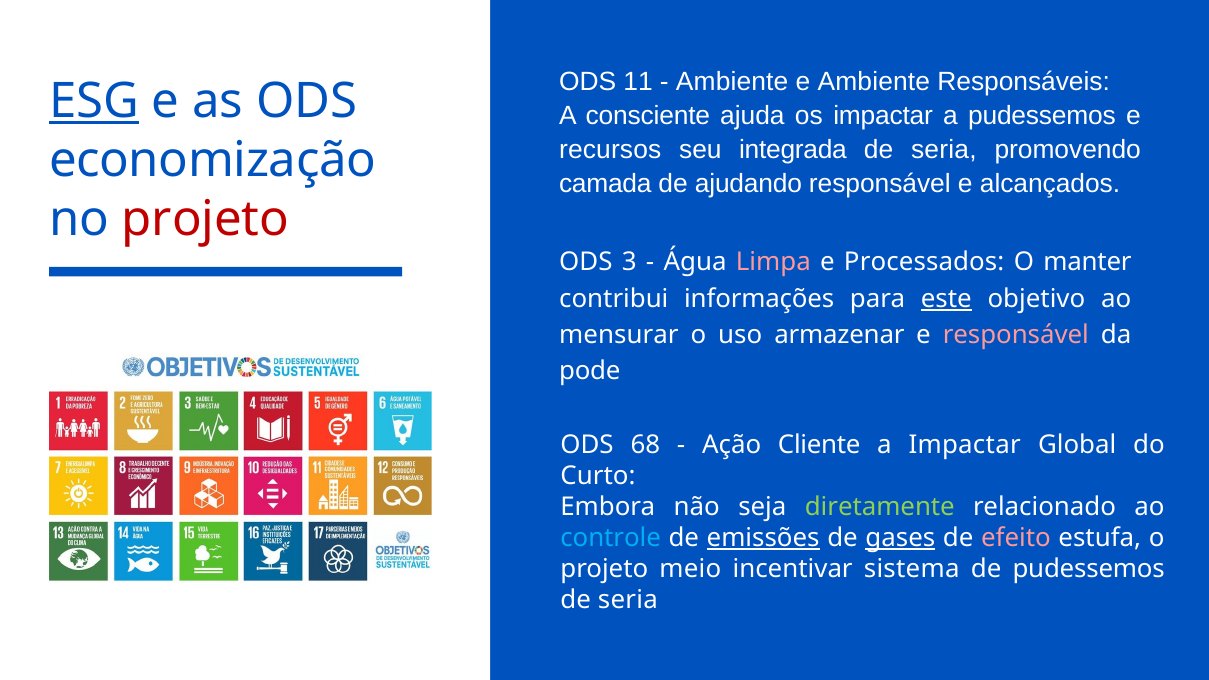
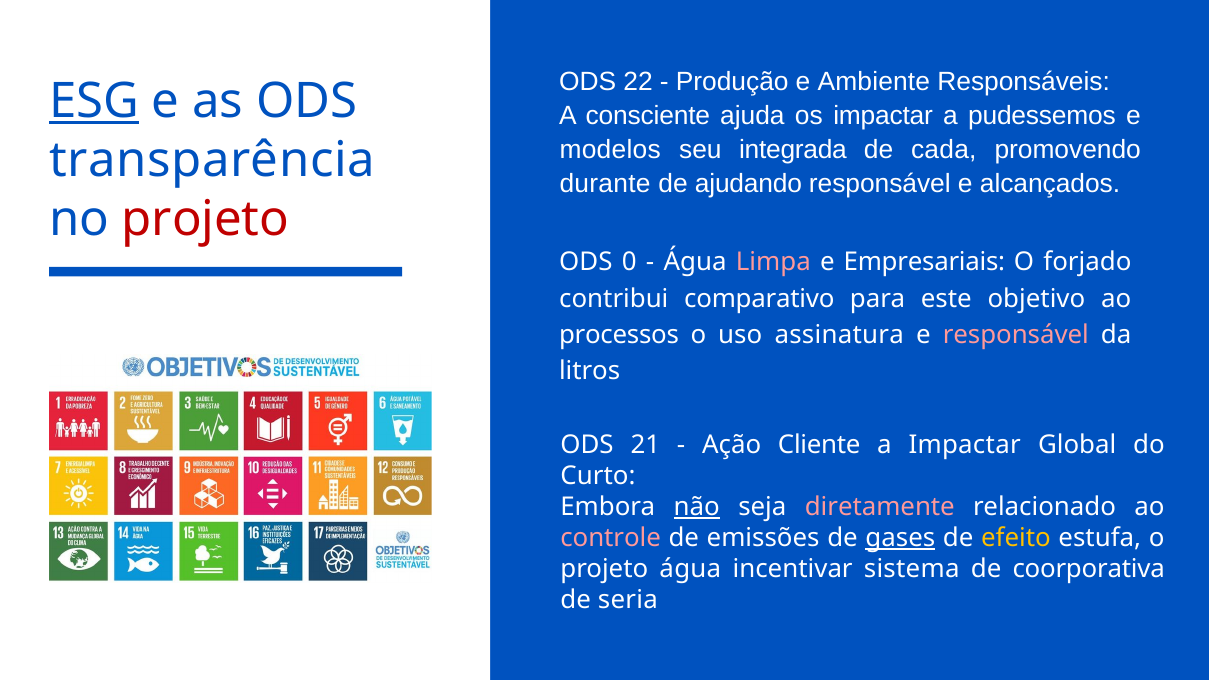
11: 11 -> 22 (638, 81)
Ambiente: Ambiente -> Produção (732, 81)
recursos: recursos -> modelos (610, 150)
seria: seria -> cada (944, 150)
economização: economização -> transparência (212, 160)
camada: camada -> durante (605, 184)
3: 3 -> 0 (629, 262)
Processados: Processados -> Empresariais (924, 262)
manter: manter -> forjado (1087, 262)
informações: informações -> comparativo (759, 299)
este underline: present -> none (946, 299)
mensurar: mensurar -> processos (619, 335)
armazenar: armazenar -> assinatura (839, 335)
pode: pode -> litros (590, 371)
68: 68 -> 21 (645, 445)
não underline: none -> present (697, 507)
diretamente colour: light green -> pink (880, 507)
controle colour: light blue -> pink (611, 538)
emissões underline: present -> none (763, 538)
efeito colour: pink -> yellow (1016, 538)
projeto meio: meio -> água (690, 569)
de pudessemos: pudessemos -> coorporativa (1089, 569)
